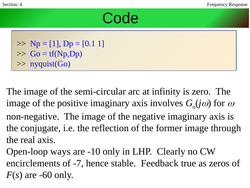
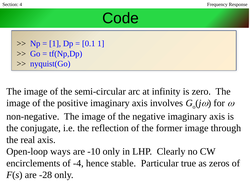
-7: -7 -> -4 (78, 163)
Feedback: Feedback -> Particular (160, 163)
-60: -60 -> -28 (46, 174)
